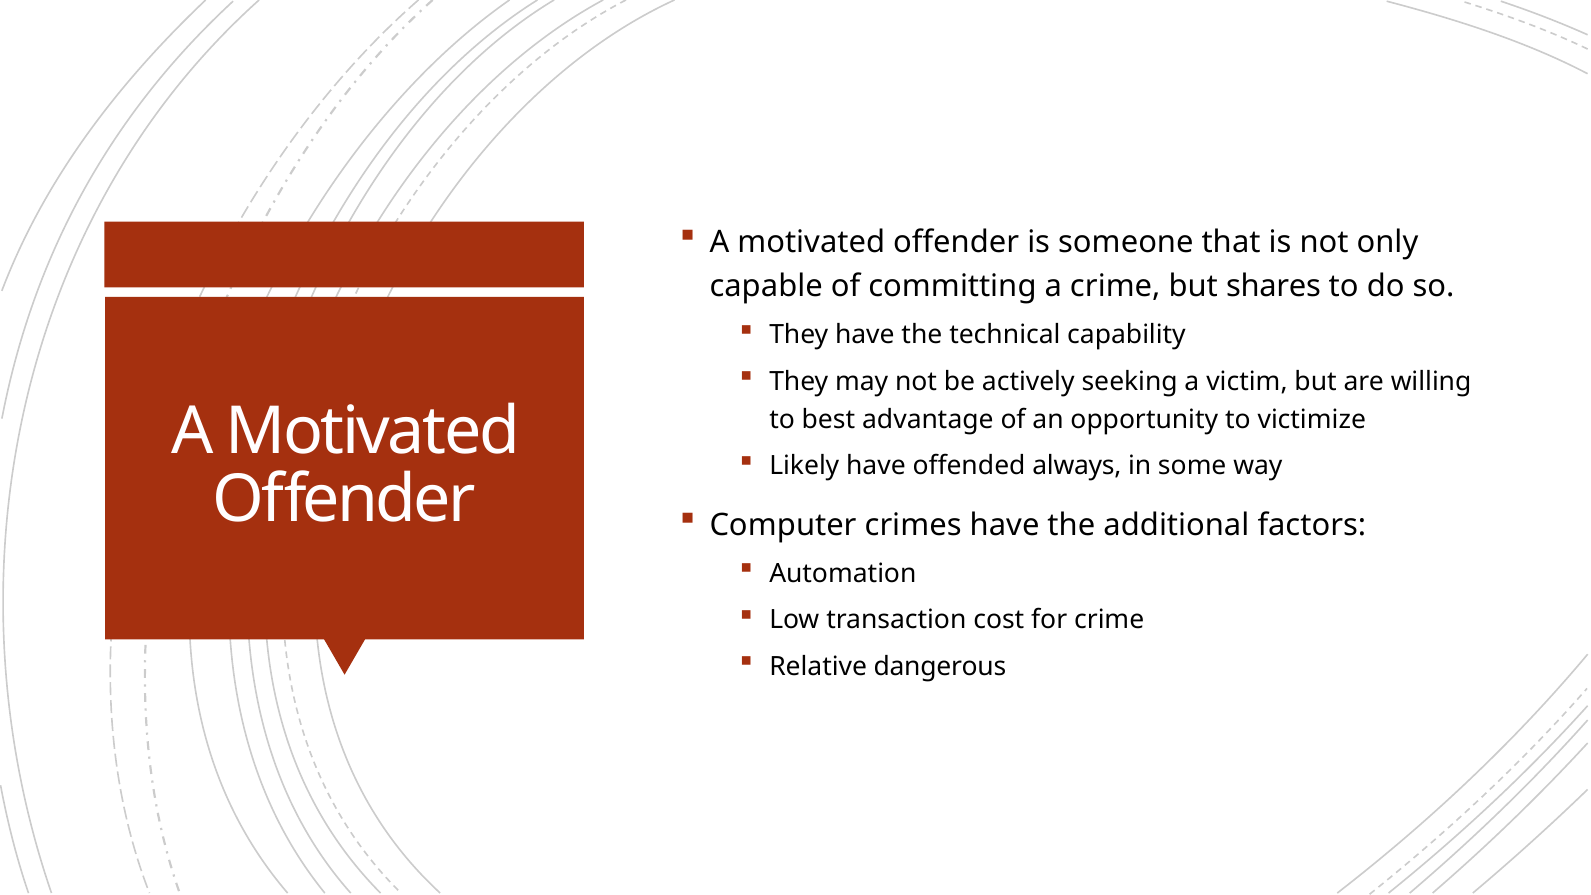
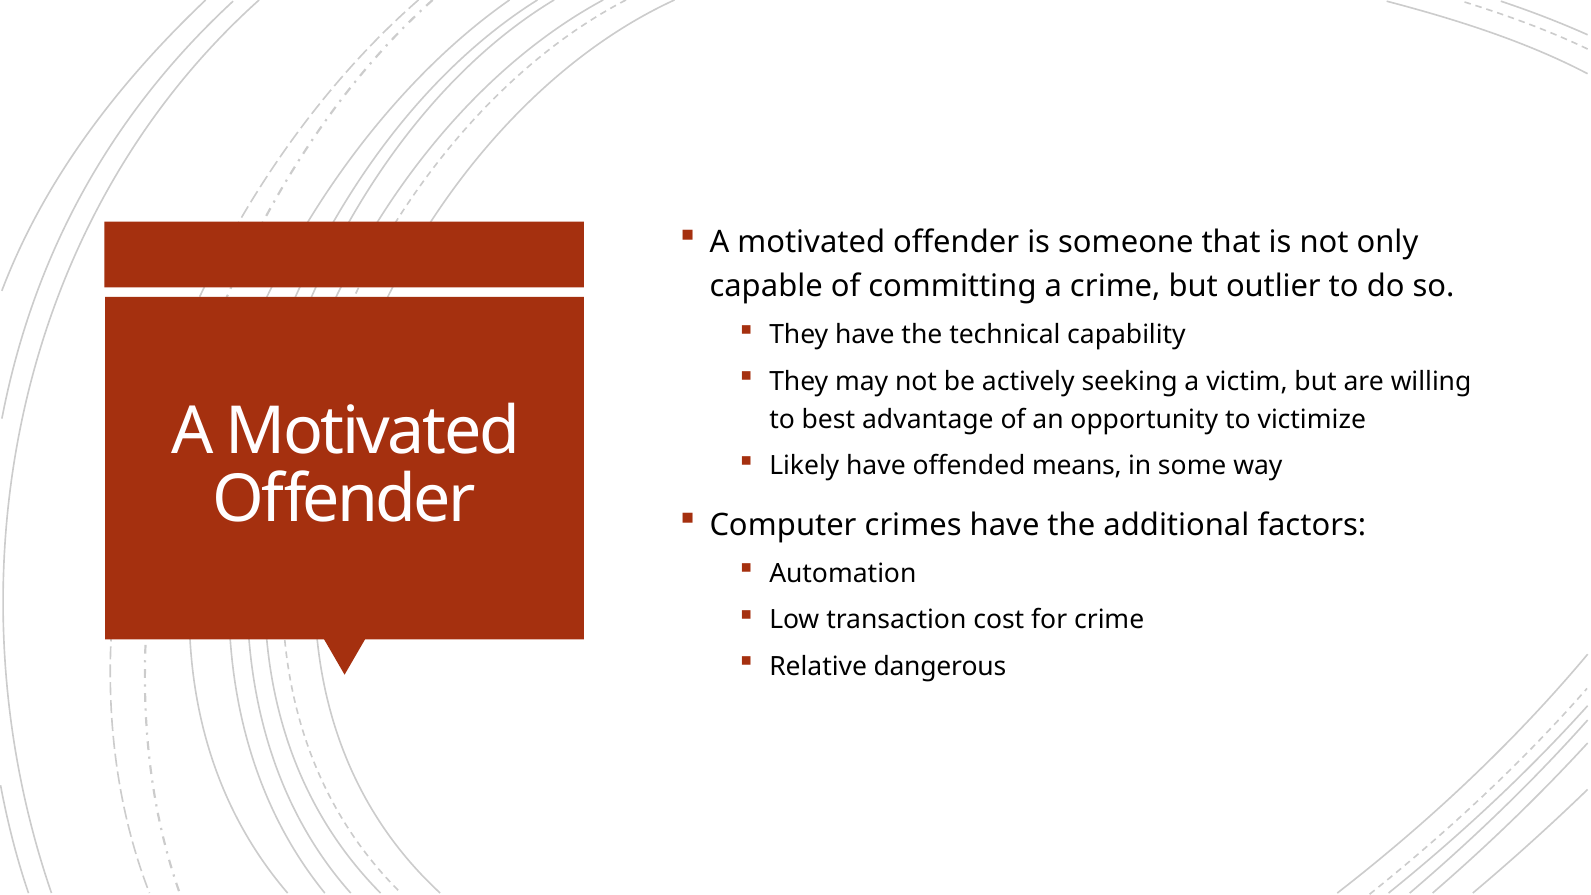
shares: shares -> outlier (1273, 286)
always: always -> means (1077, 466)
